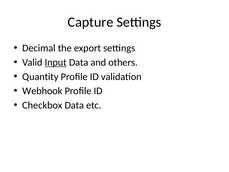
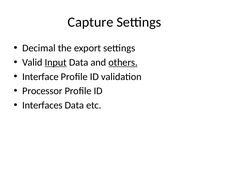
others underline: none -> present (123, 62)
Quantity: Quantity -> Interface (40, 77)
Webhook: Webhook -> Processor (42, 91)
Checkbox: Checkbox -> Interfaces (42, 105)
